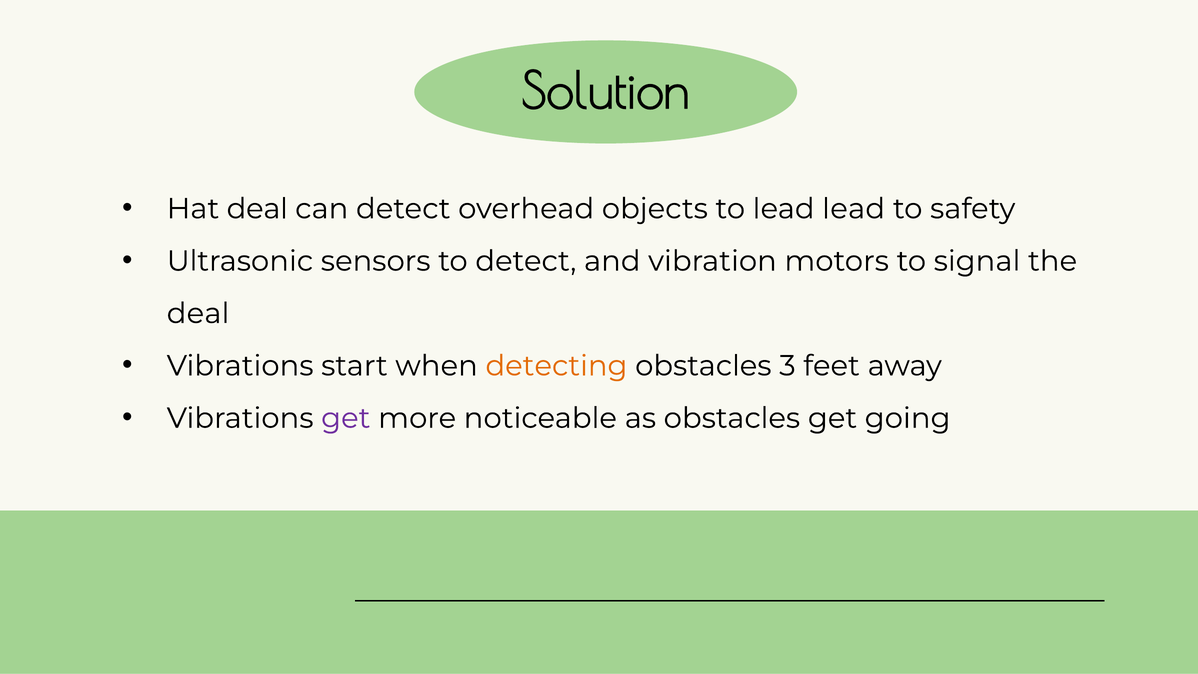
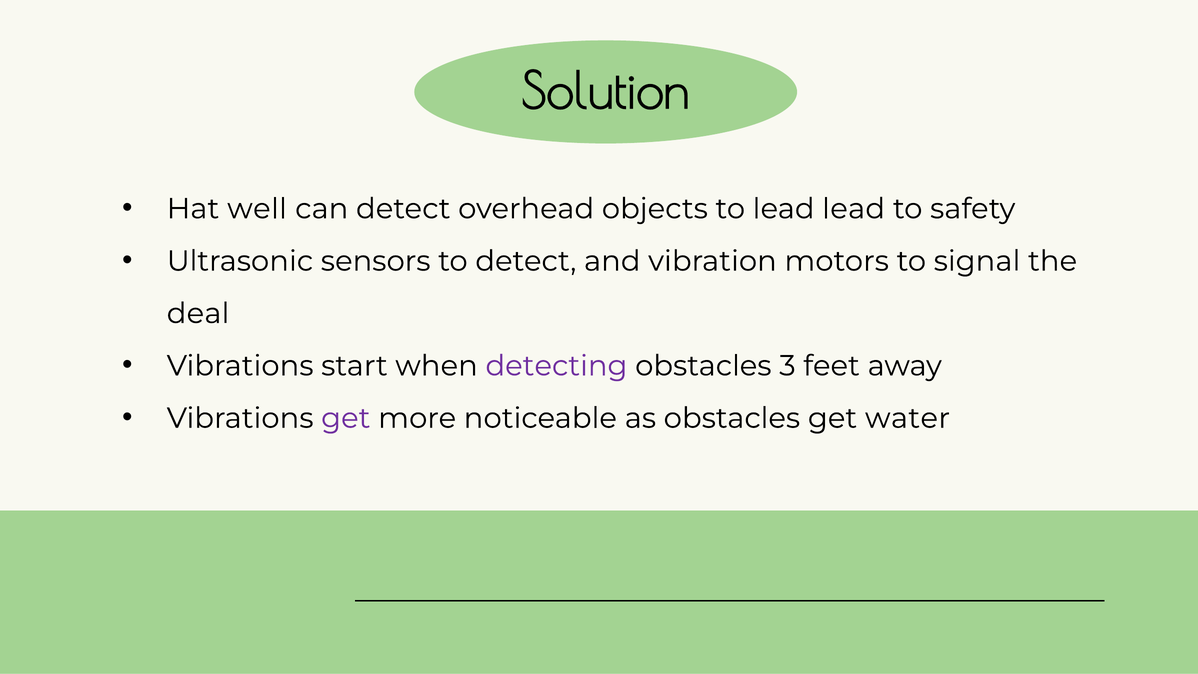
Hat deal: deal -> well (257, 209)
detecting colour: orange -> purple (556, 366)
going: going -> water (907, 418)
